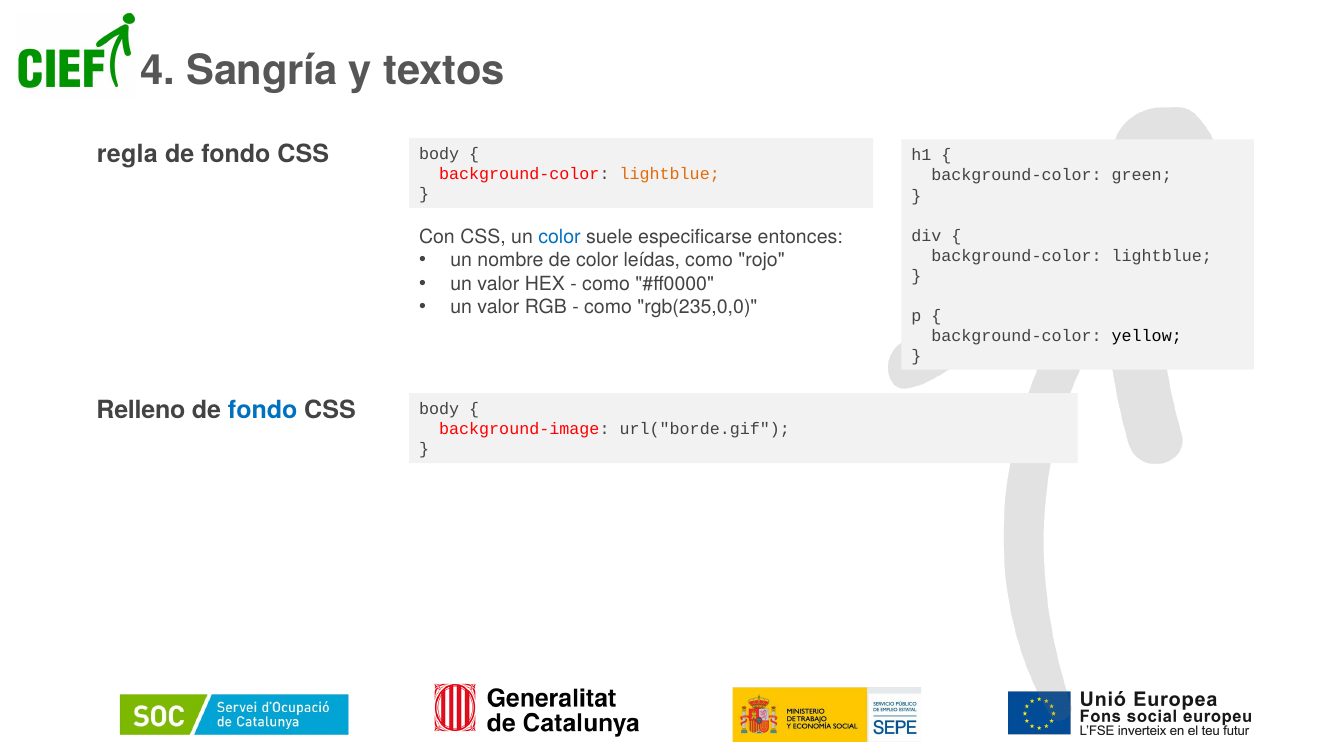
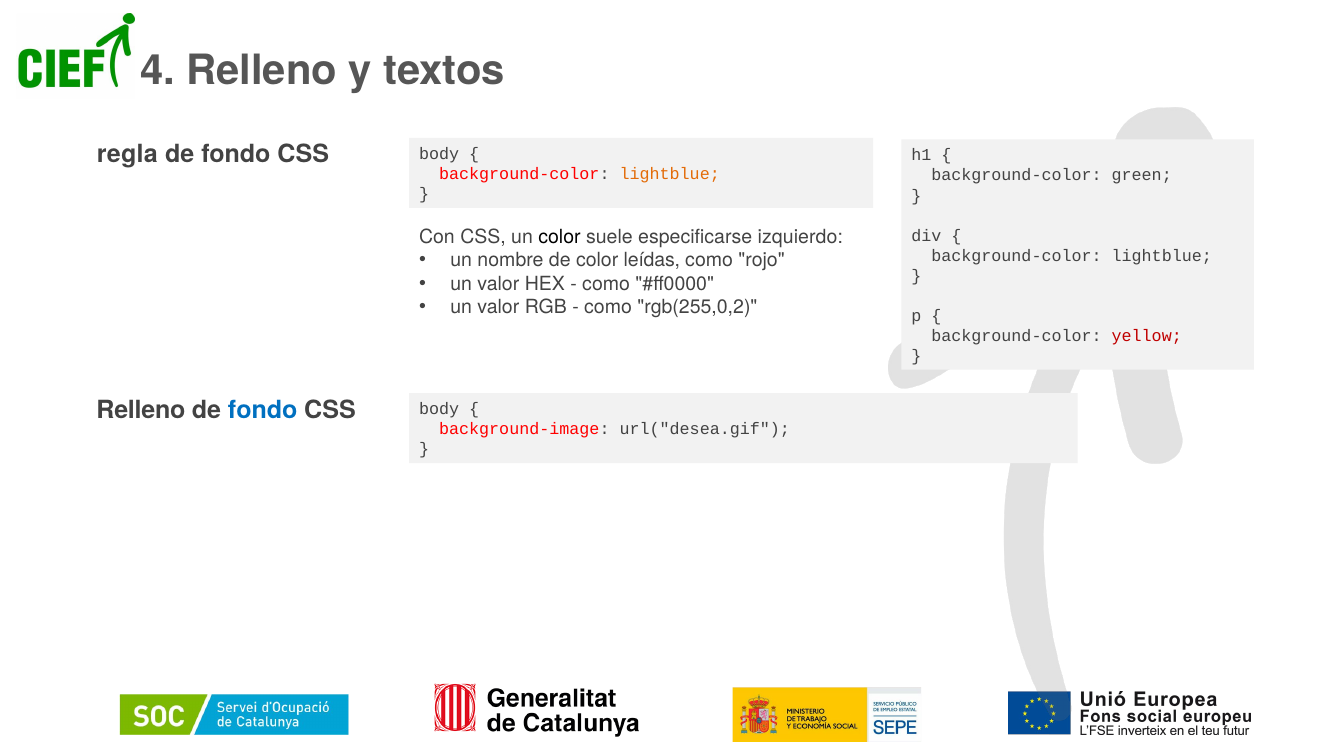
4 Sangría: Sangría -> Relleno (262, 71)
color colour: blue -> black (560, 237)
entonces: entonces -> izquierdo (800, 237)
rgb(235,0,0: rgb(235,0,0 -> rgb(255,0,2 (697, 307)
yellow colour: black -> red (1147, 336)
url("borde.gif: url("borde.gif -> url("desea.gif (705, 429)
